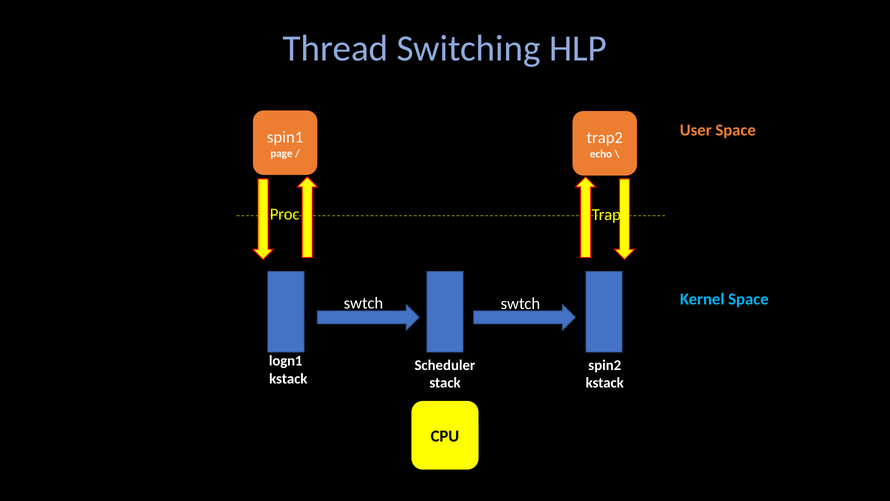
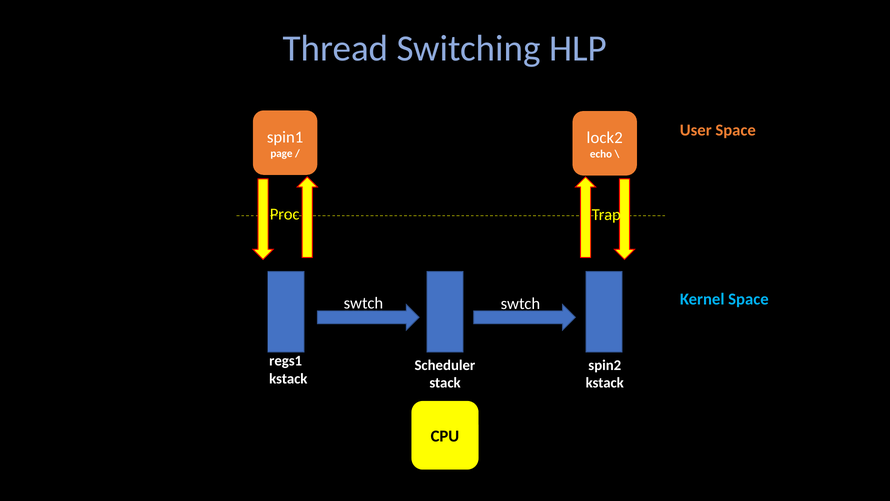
trap2: trap2 -> lock2 (605, 138)
logn1: logn1 -> regs1 (286, 361)
